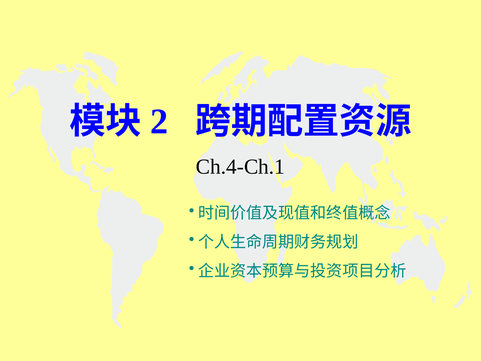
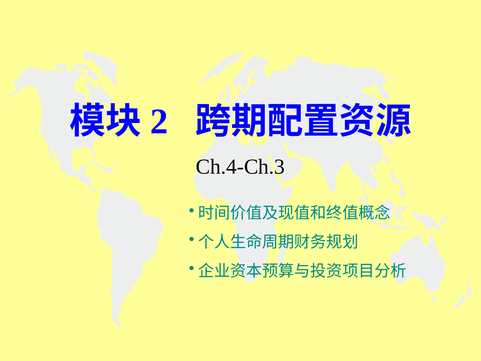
Ch.4-Ch.1: Ch.4-Ch.1 -> Ch.4-Ch.3 (240, 167)
